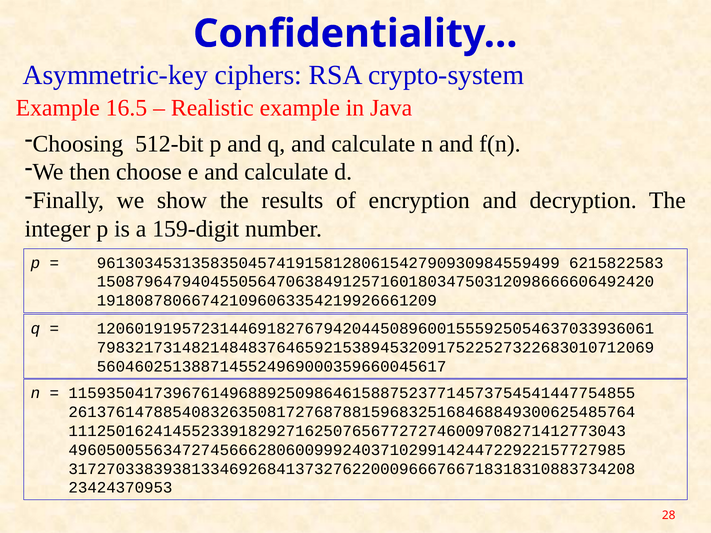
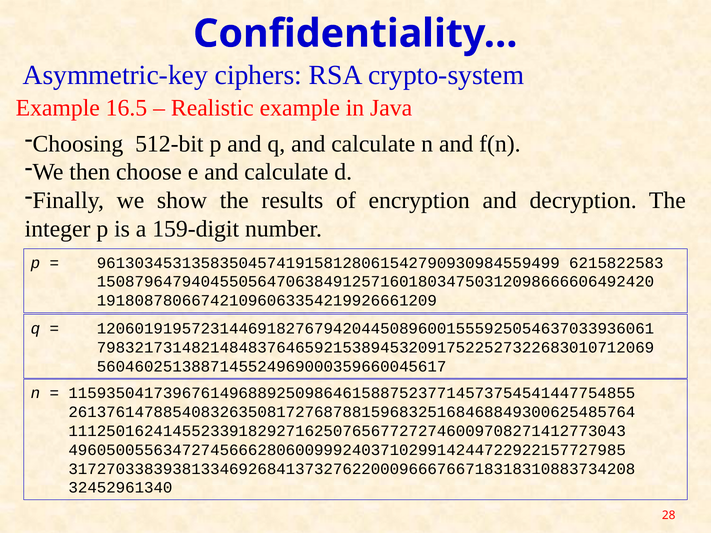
23424370953: 23424370953 -> 32452961340 (120, 488)
